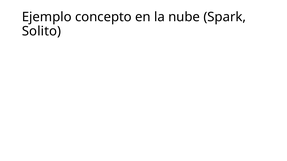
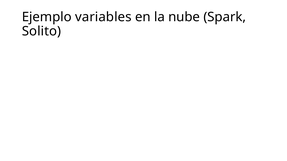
concepto: concepto -> variables (103, 17)
